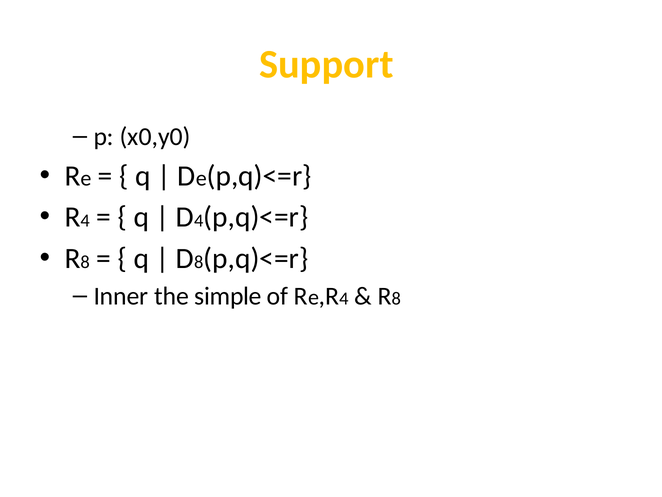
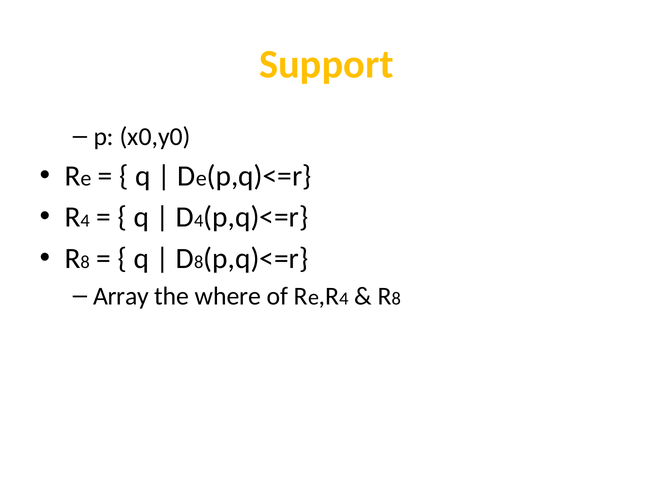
Inner: Inner -> Array (121, 296)
simple: simple -> where (228, 296)
